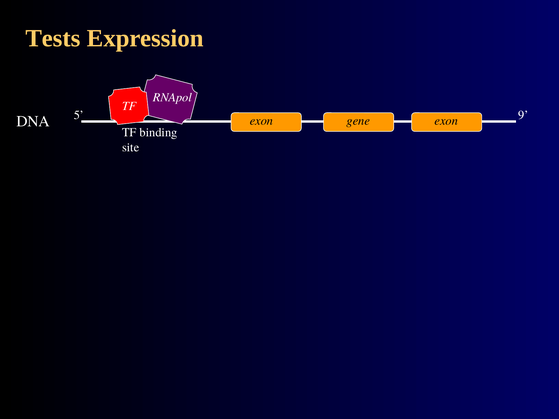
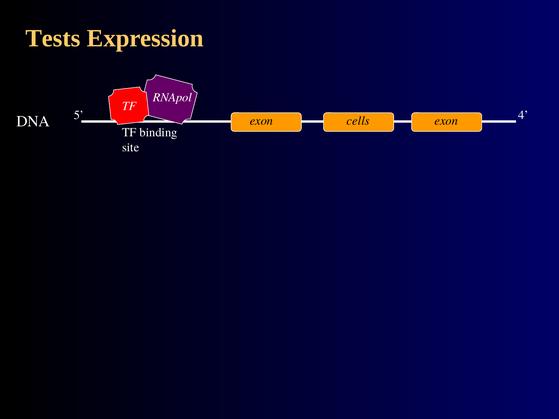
9: 9 -> 4 (523, 115)
gene: gene -> cells (358, 121)
